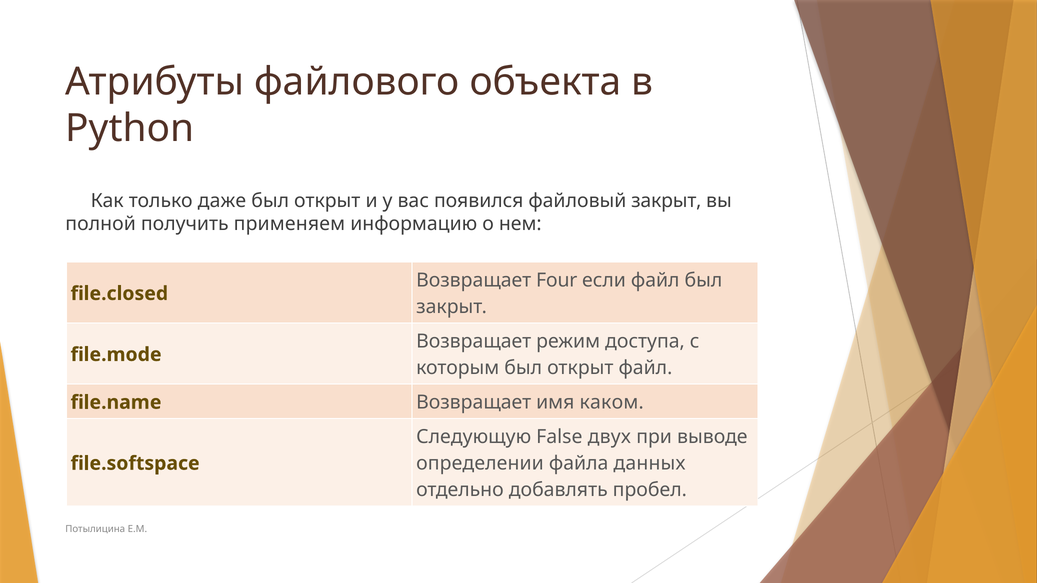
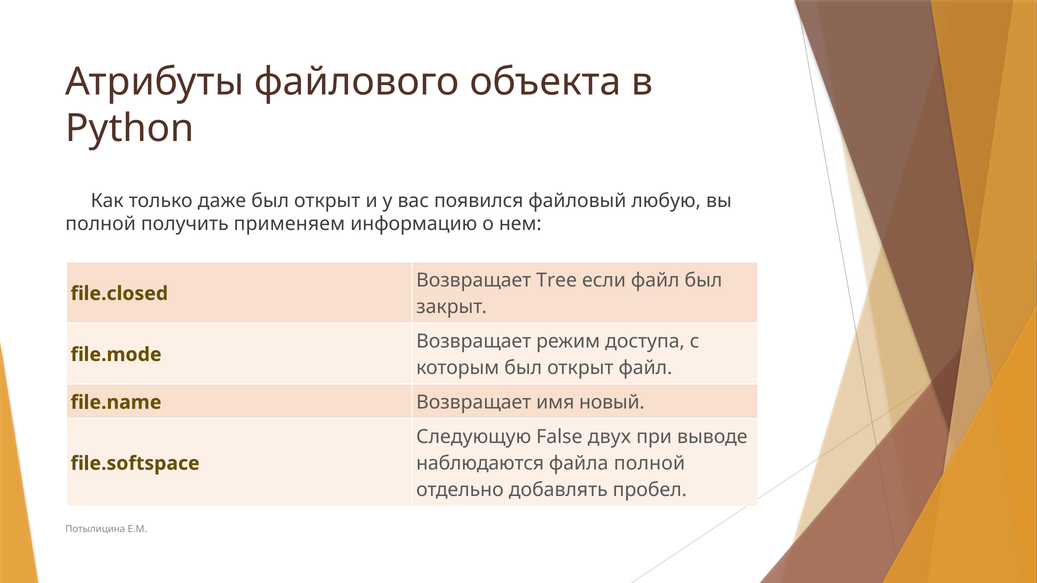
файловый закрыт: закрыт -> любую (666, 201)
Four: Four -> Tree (557, 281)
каком: каком -> новый (612, 403)
определении: определении -> наблюдаются (480, 464)
файла данных: данных -> полной (649, 464)
